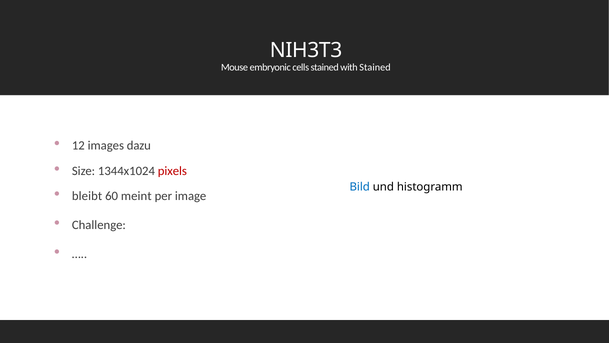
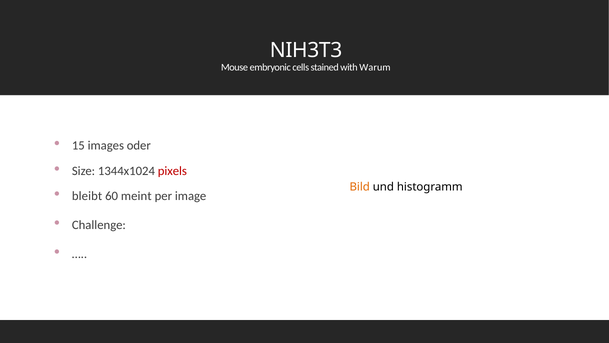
with Stained: Stained -> Warum (375, 67)
12: 12 -> 15 (78, 146)
dazu: dazu -> oder (139, 146)
Bild colour: blue -> orange (360, 187)
